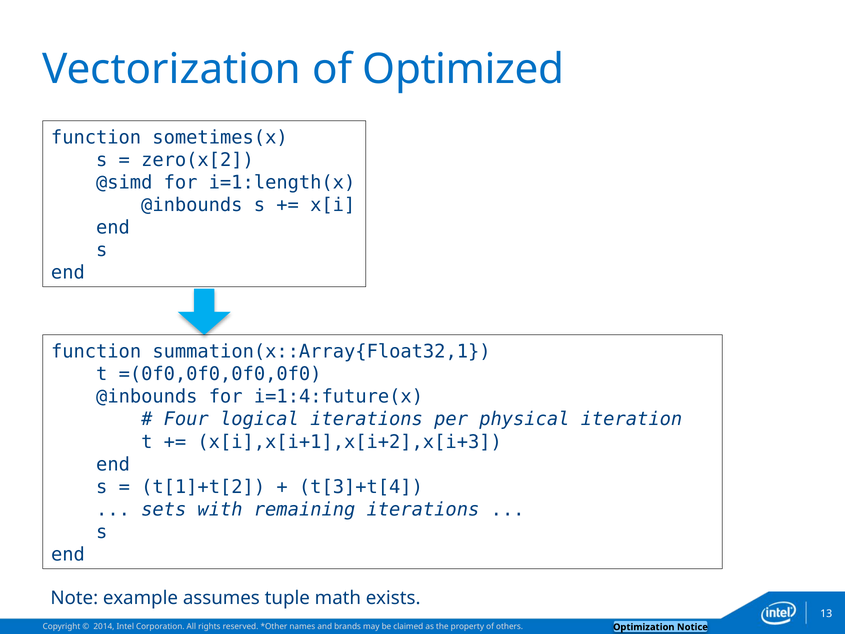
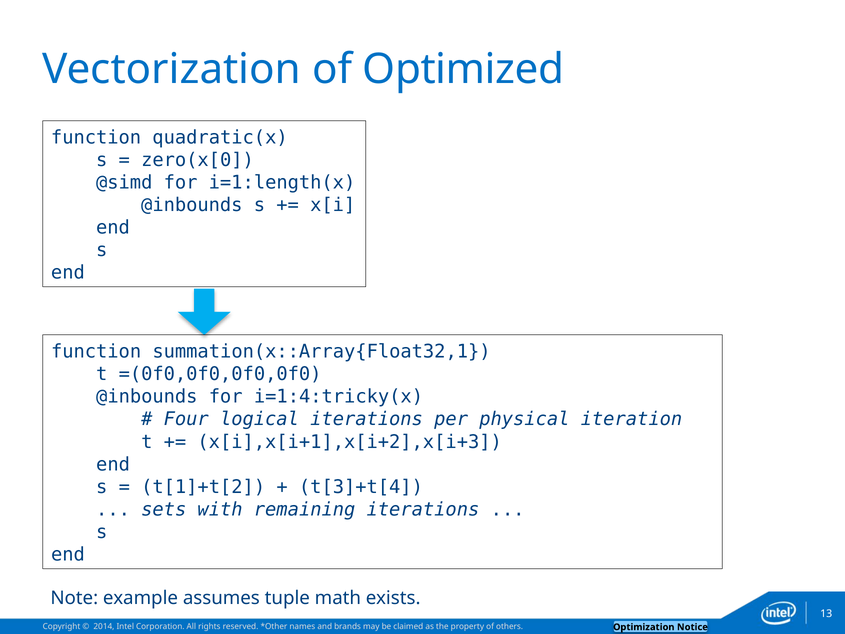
sometimes(x: sometimes(x -> quadratic(x (220, 137)
zero(x[2: zero(x[2 -> zero(x[0 (197, 160)
i=1:4:future(x: i=1:4:future(x -> i=1:4:tricky(x (338, 397)
